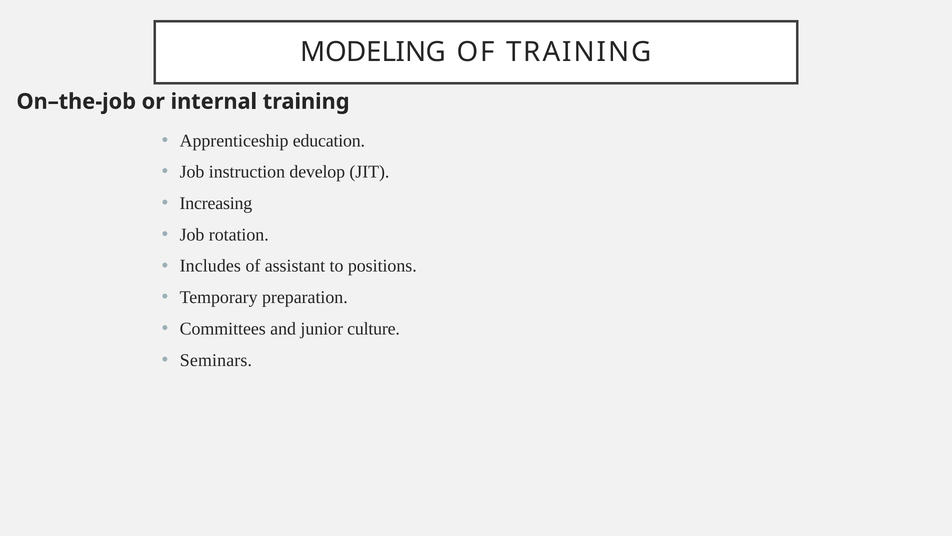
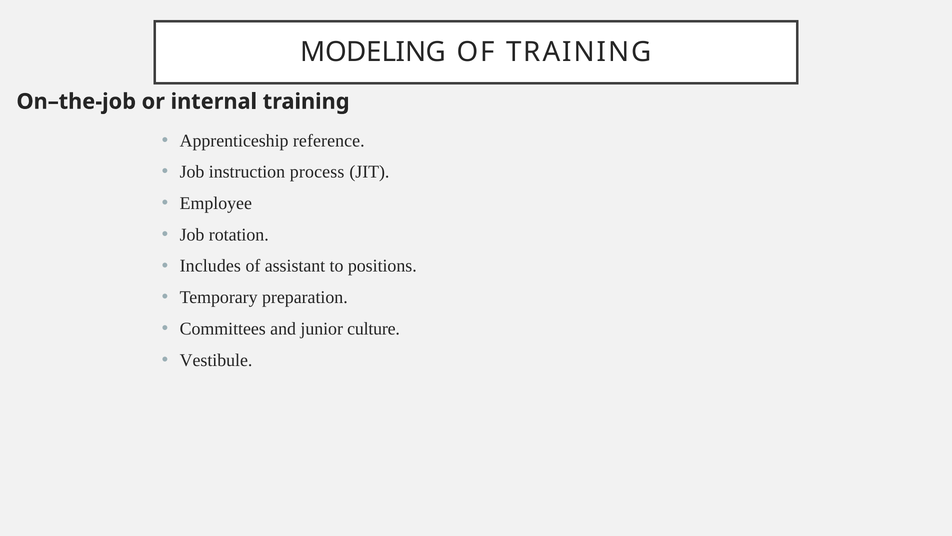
education: education -> reference (329, 140)
develop: develop -> process (317, 172)
Increasing: Increasing -> Employee (216, 203)
Seminars: Seminars -> Vestibule (216, 360)
